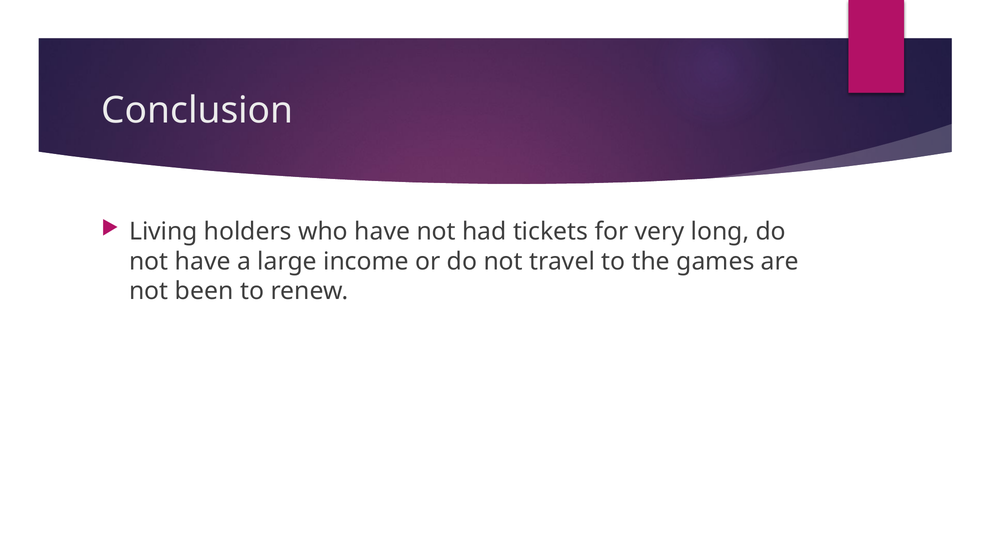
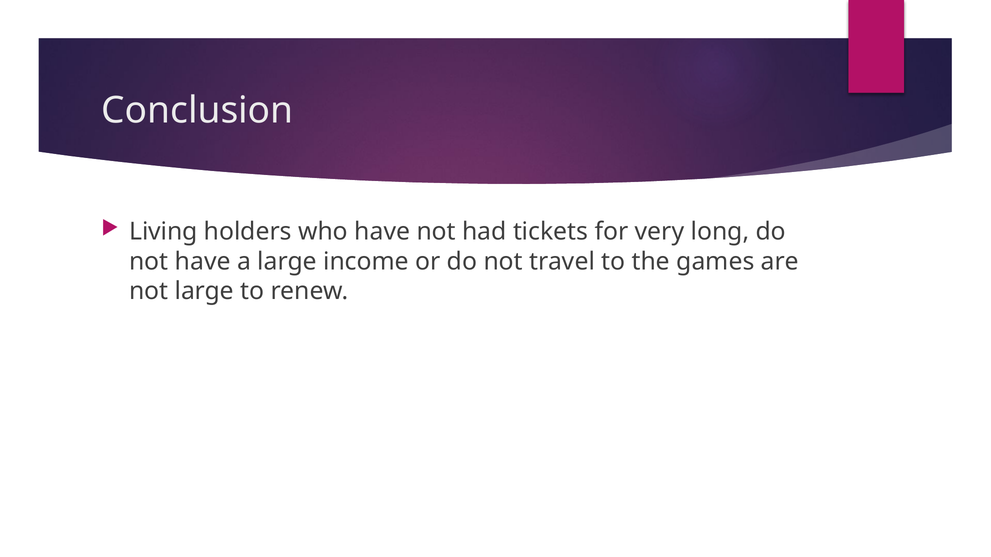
not been: been -> large (204, 291)
